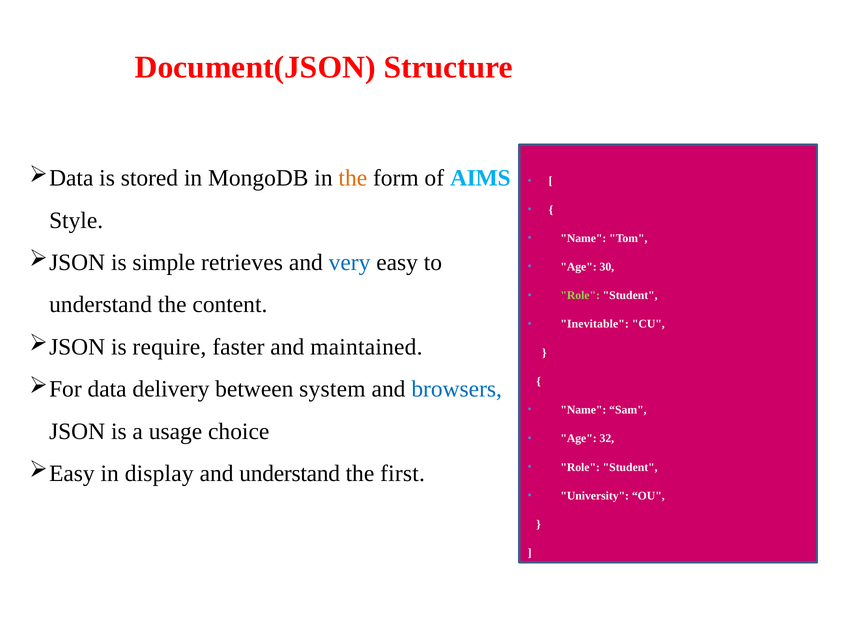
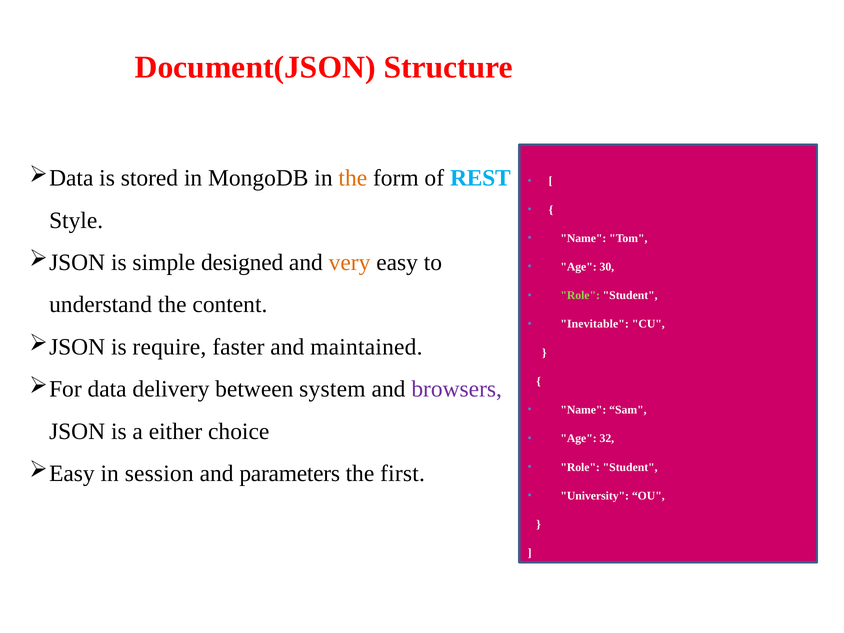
AIMS: AIMS -> REST (480, 178)
retrieves: retrieves -> designed (242, 262)
very colour: blue -> orange (350, 262)
browsers colour: blue -> purple (457, 389)
usage: usage -> either (176, 431)
display: display -> session (159, 473)
and understand: understand -> parameters (290, 473)
